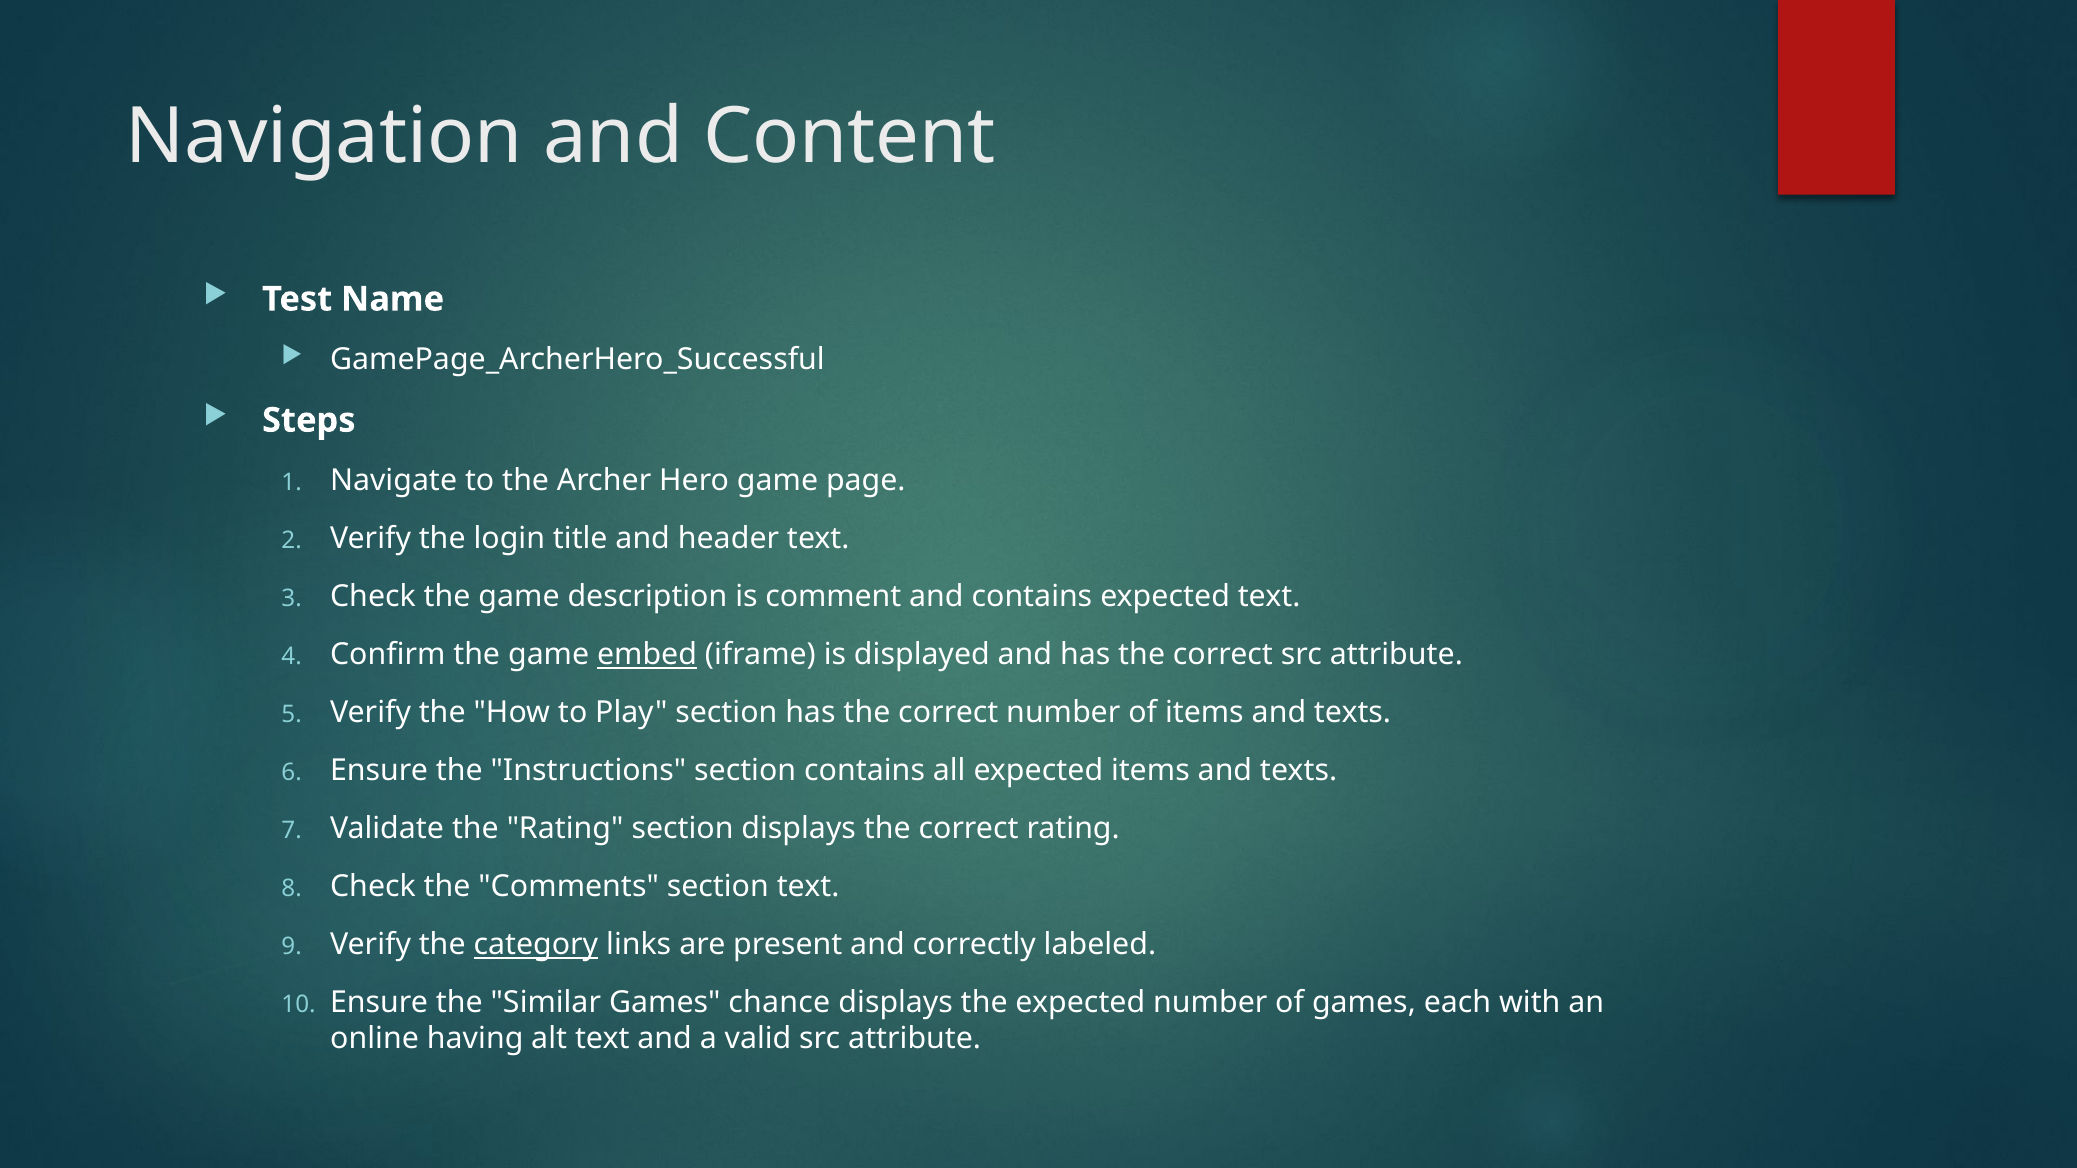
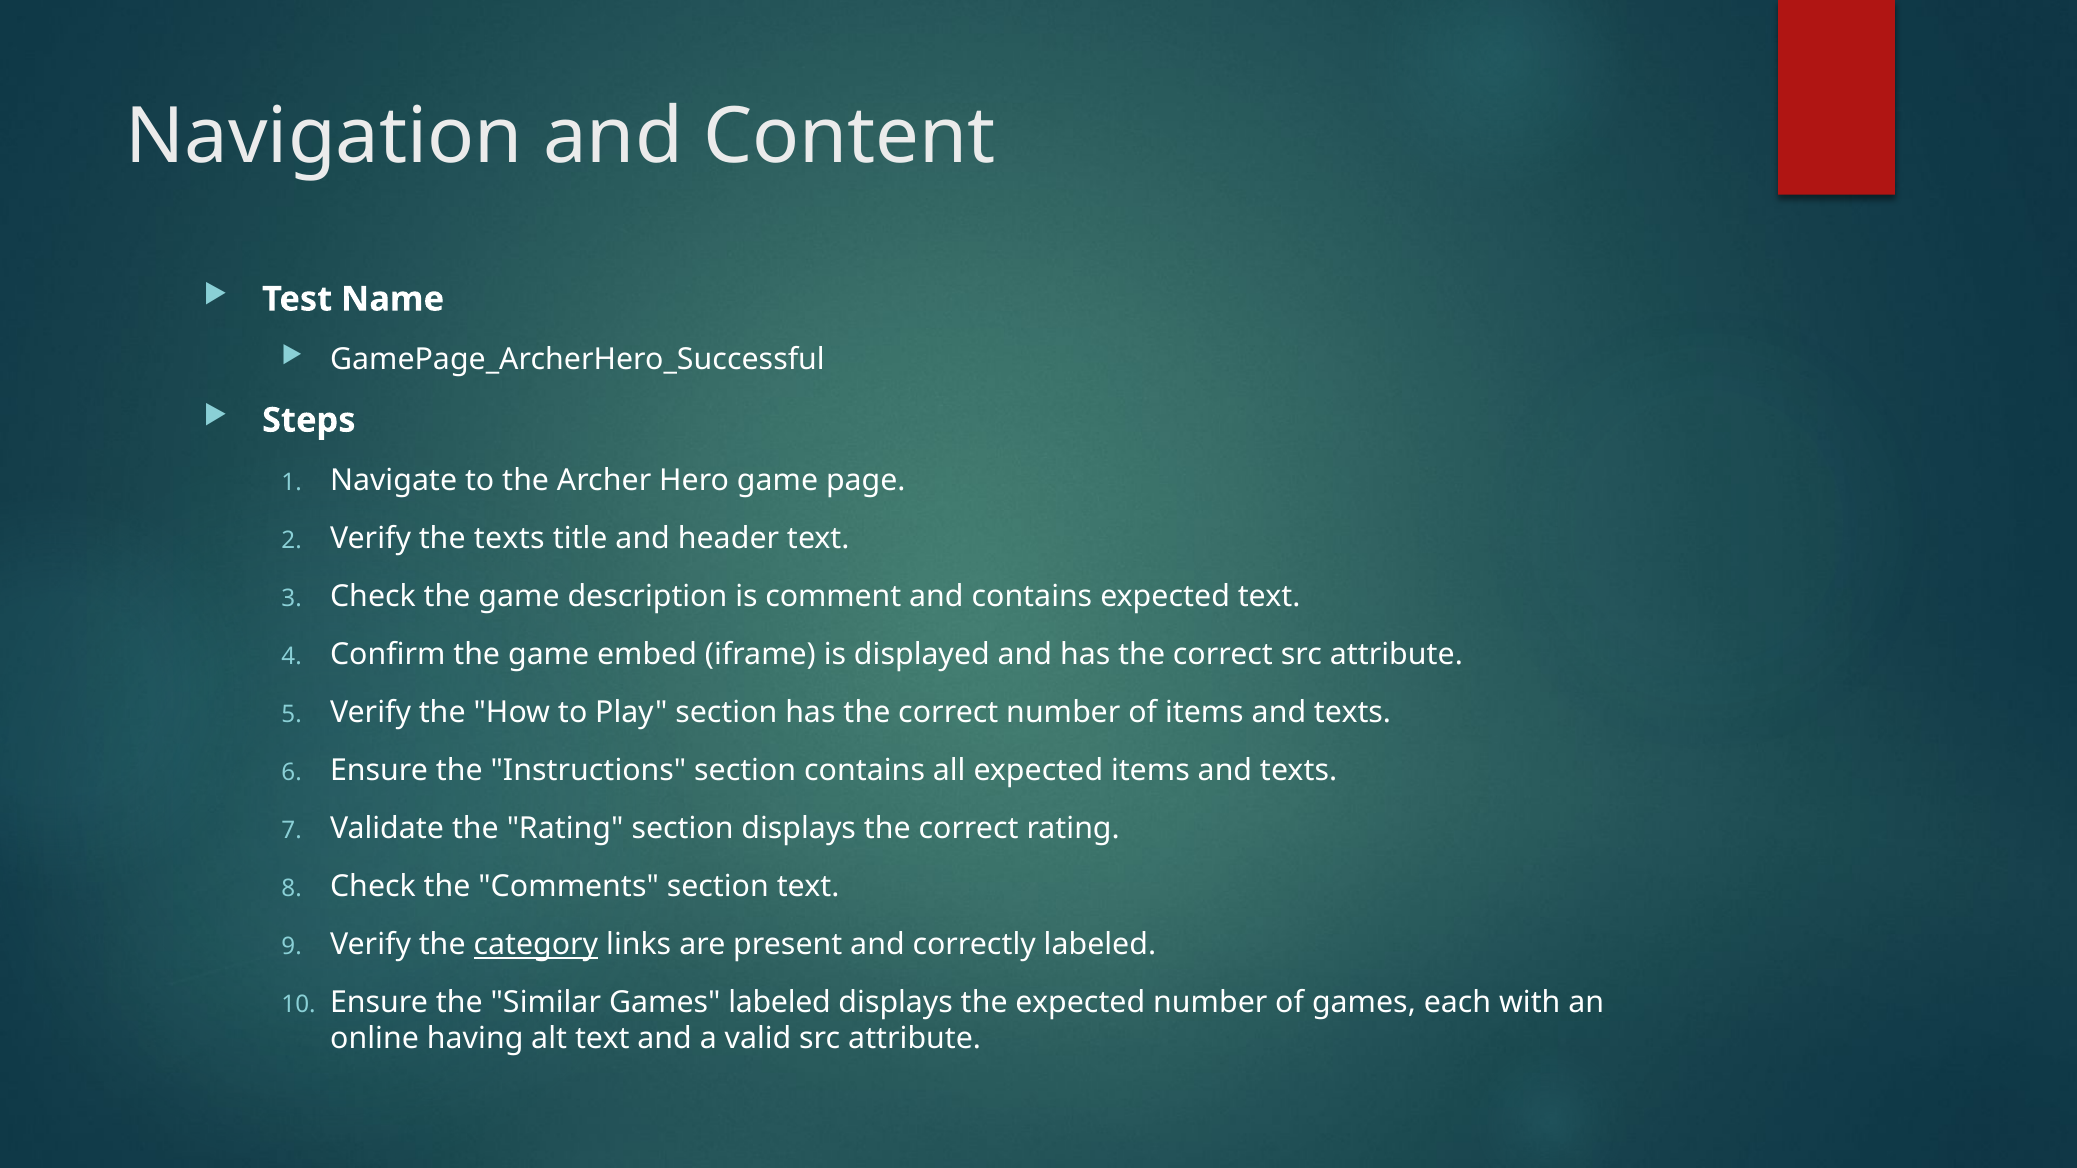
the login: login -> texts (509, 539)
embed underline: present -> none (647, 655)
Games chance: chance -> labeled (780, 1003)
